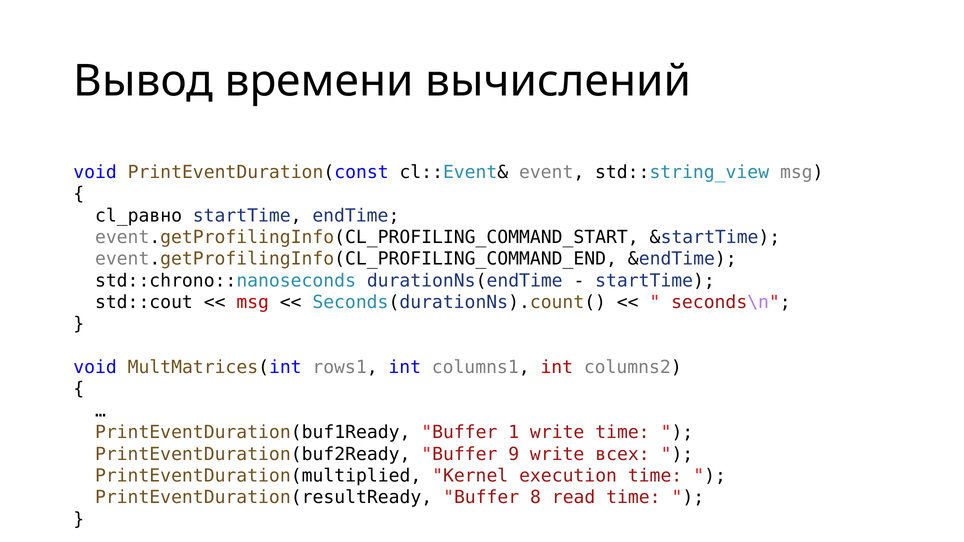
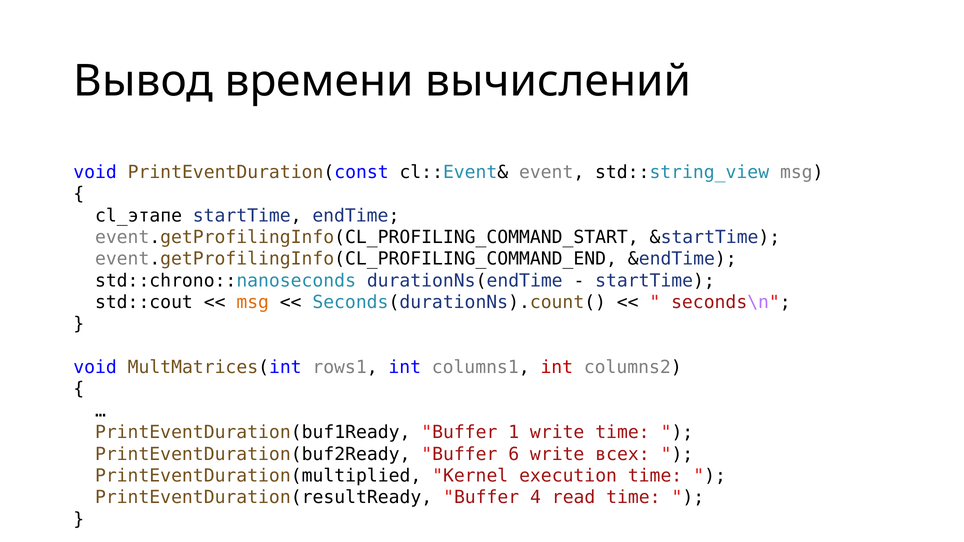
cl_равно: cl_равно -> cl_этапе (139, 216)
msg colour: red -> orange (253, 302)
9: 9 -> 6 (514, 454)
8: 8 -> 4 (536, 498)
